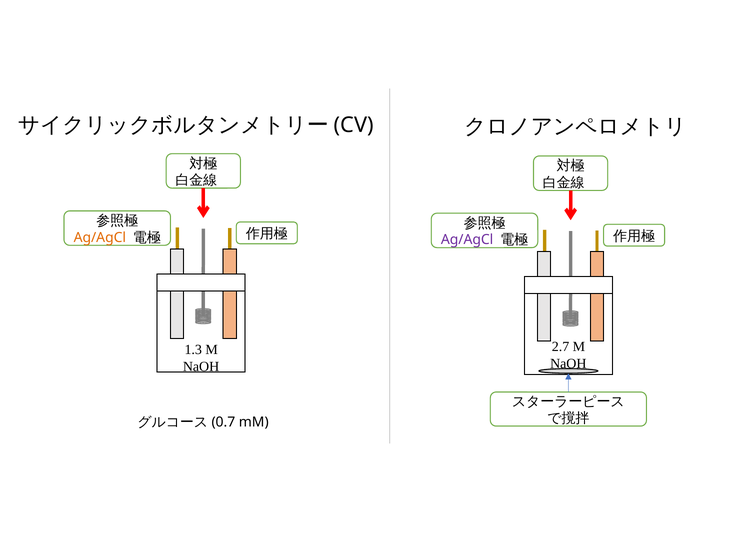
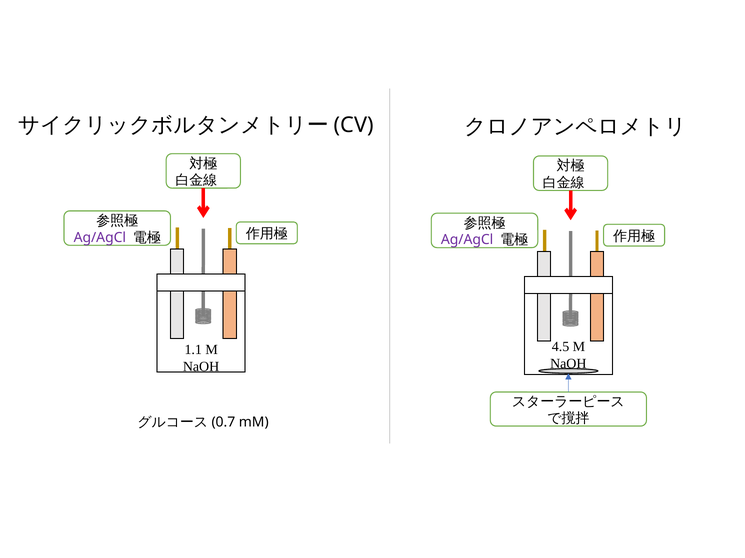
Ag/AgCl colour: orange -> purple (100, 238)
2.7: 2.7 -> 4.5 (561, 347)
1.3: 1.3 -> 1.1 (193, 350)
